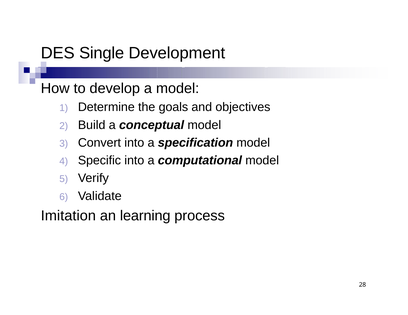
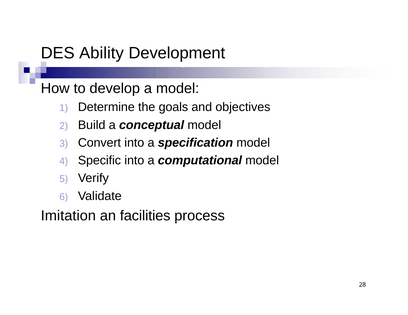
Single: Single -> Ability (102, 53)
learning: learning -> facilities (145, 216)
